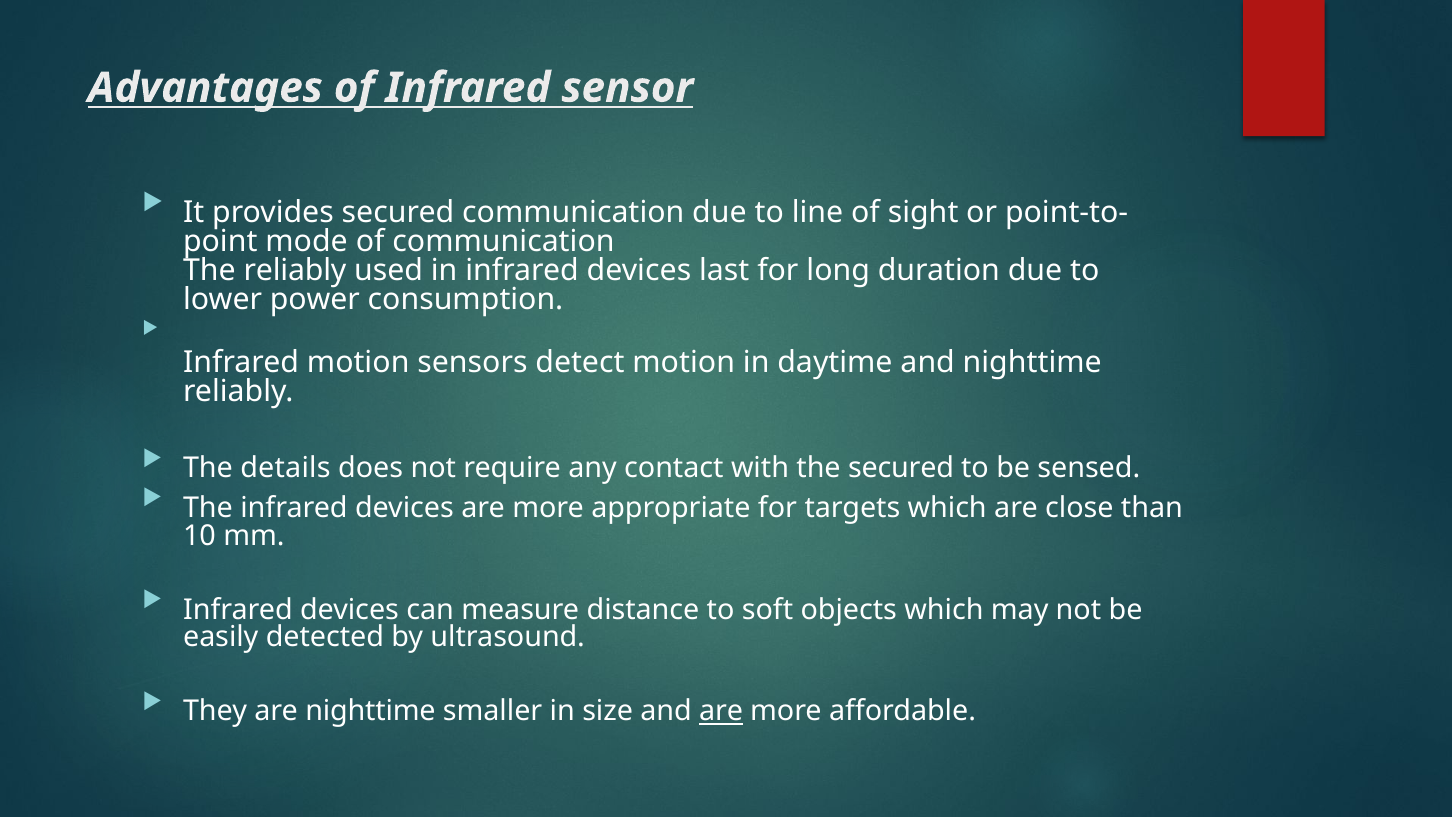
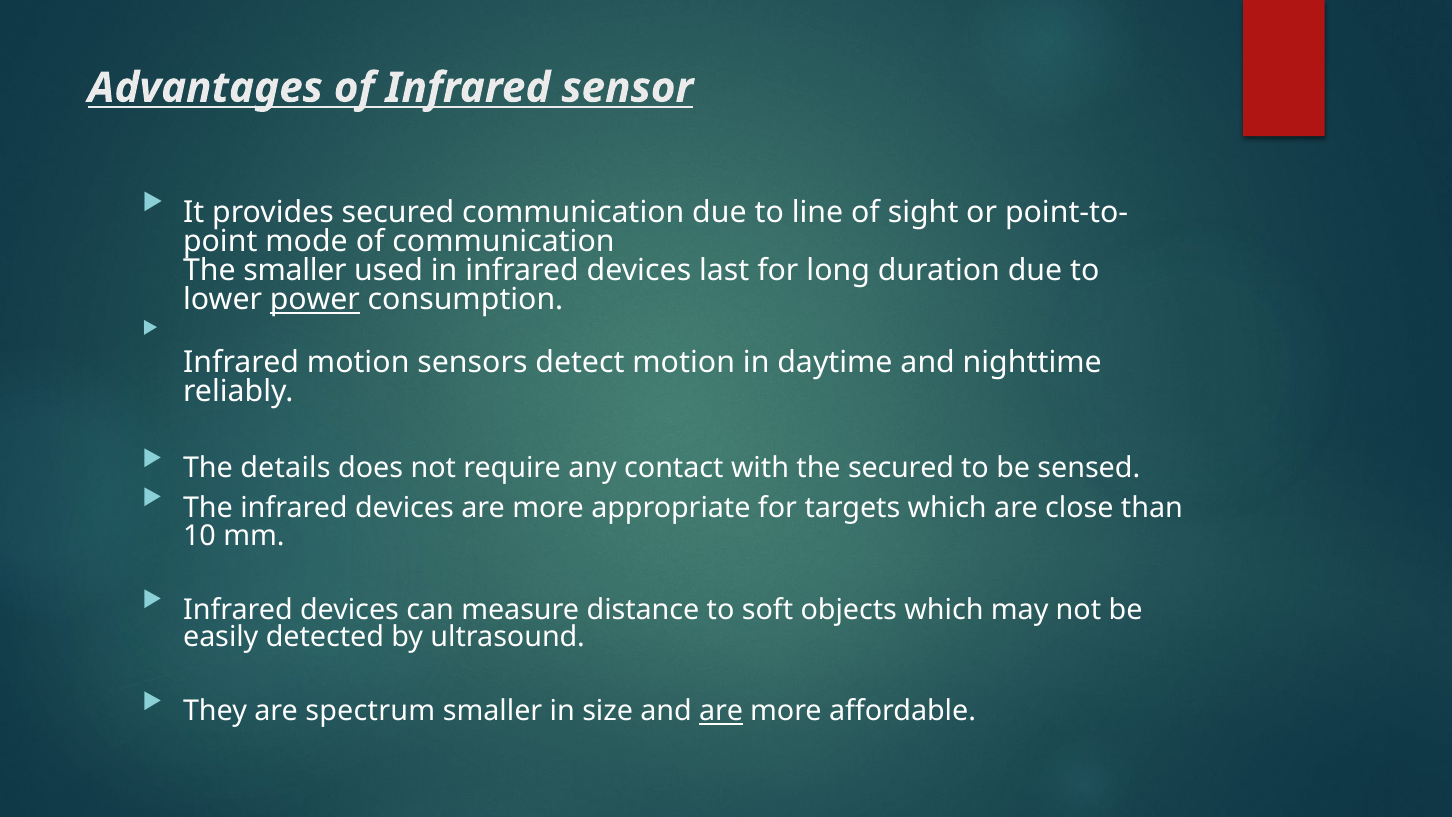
The reliably: reliably -> smaller (295, 271)
power underline: none -> present (315, 300)
are nighttime: nighttime -> spectrum (370, 711)
